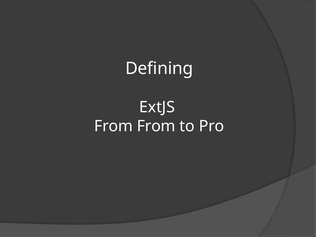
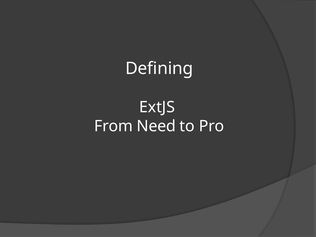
From From: From -> Need (156, 126)
